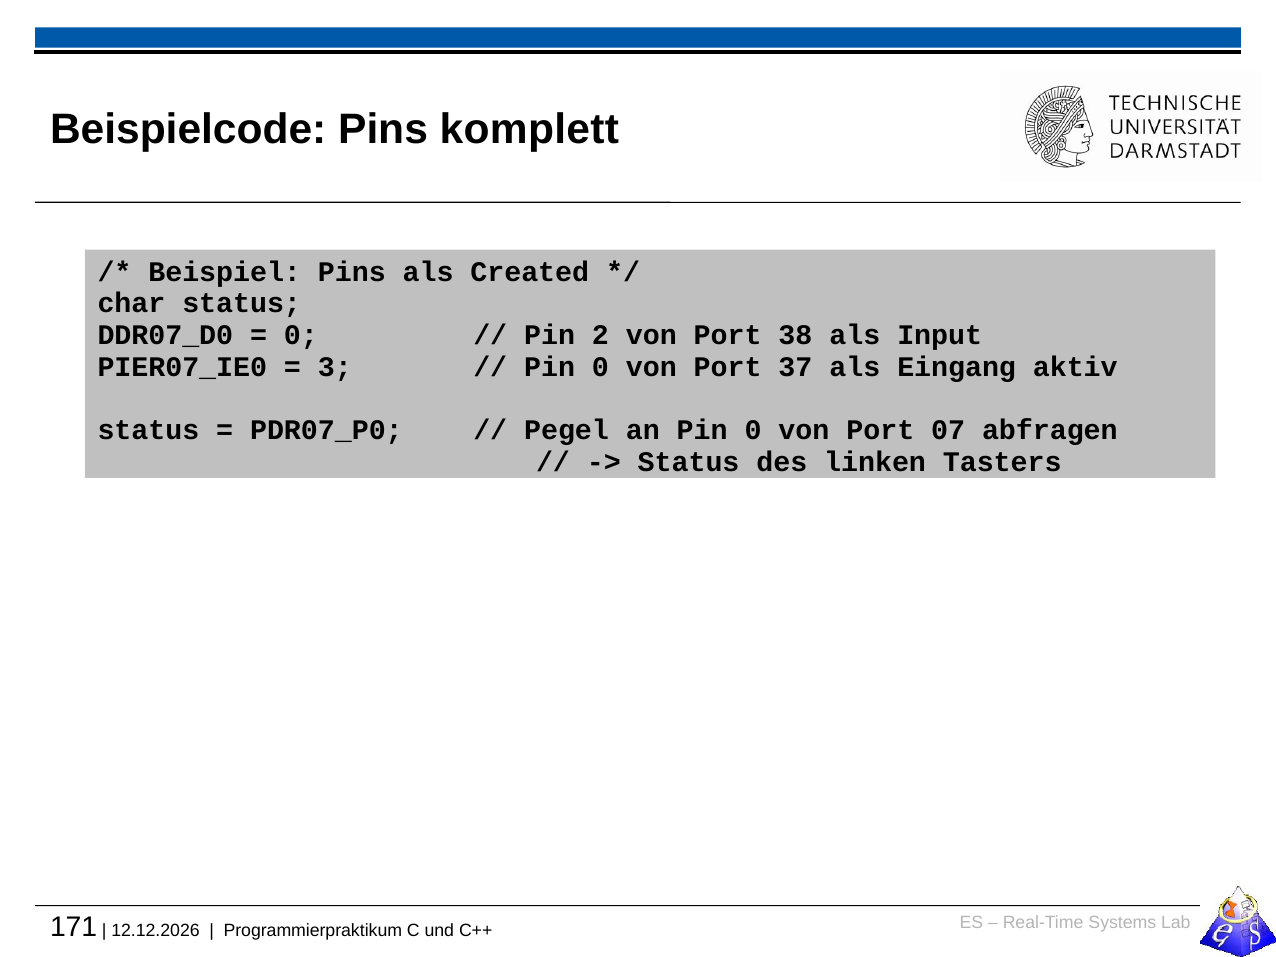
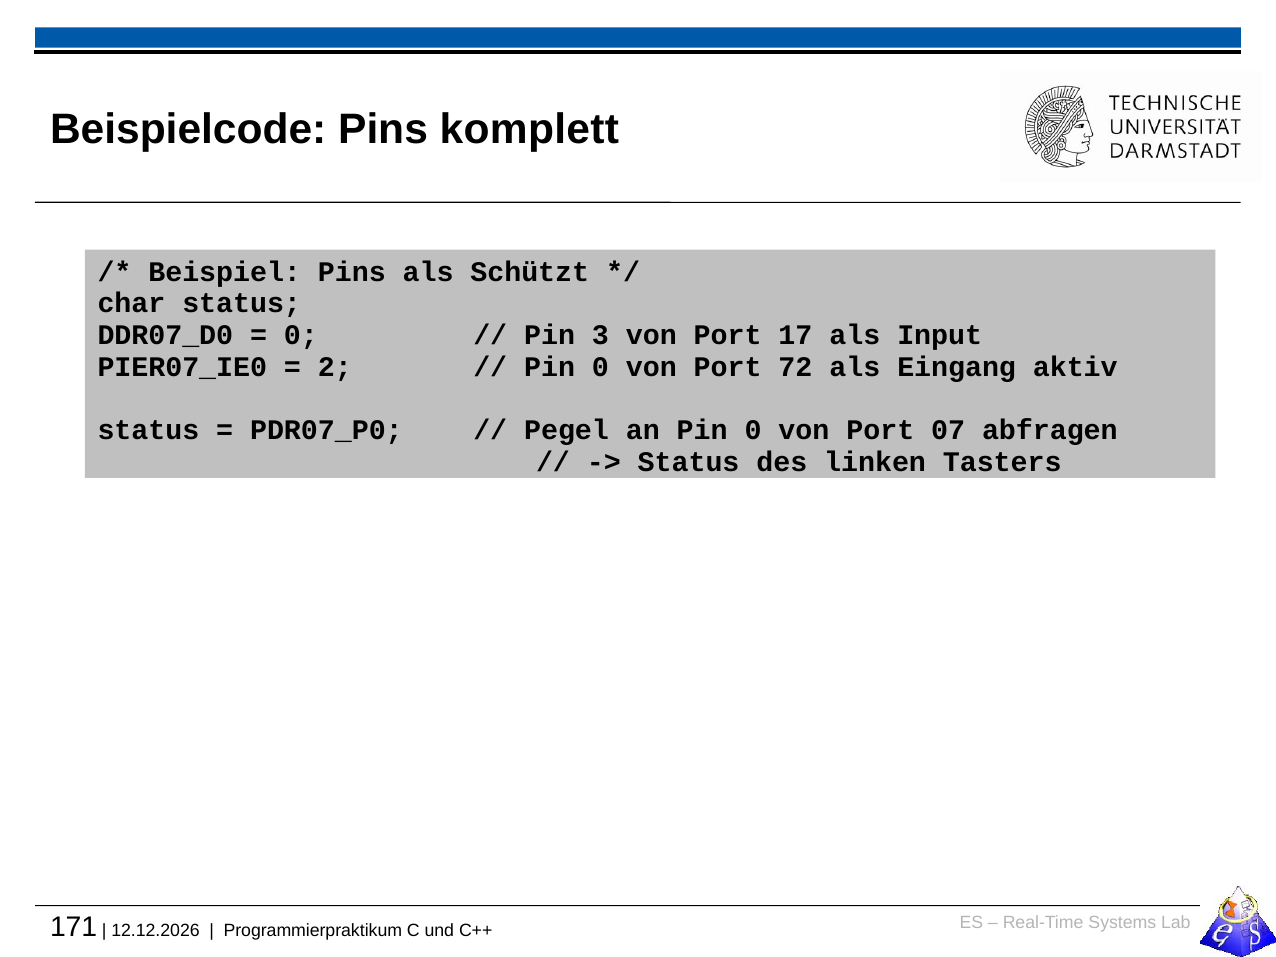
Created: Created -> Schützt (530, 272)
2: 2 -> 3 (600, 335)
38: 38 -> 17 (795, 335)
3: 3 -> 2 (335, 367)
37: 37 -> 72 (795, 367)
